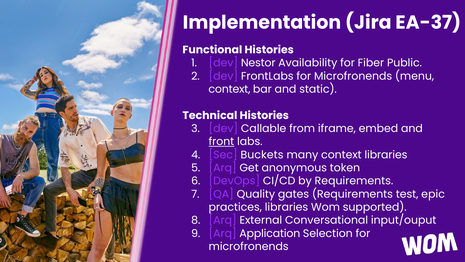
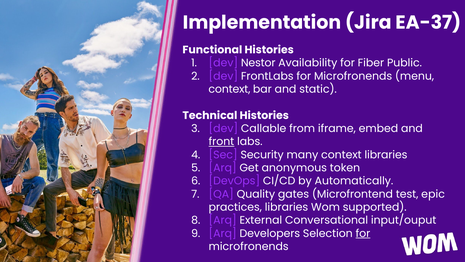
Buckets: Buckets -> Security (262, 155)
by Requirements: Requirements -> Automatically (354, 181)
gates Requirements: Requirements -> Microfrontend (352, 194)
Application: Application -> Developers (270, 233)
for underline: none -> present (363, 233)
